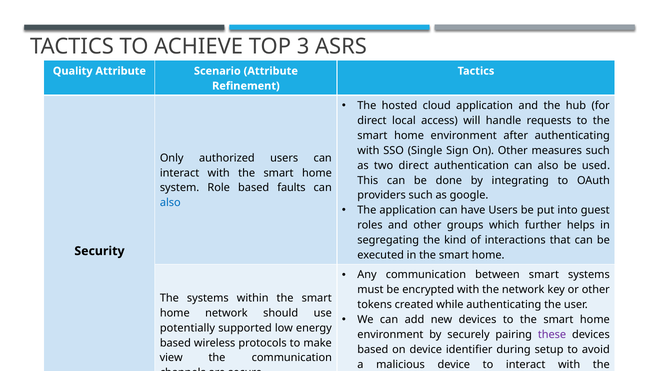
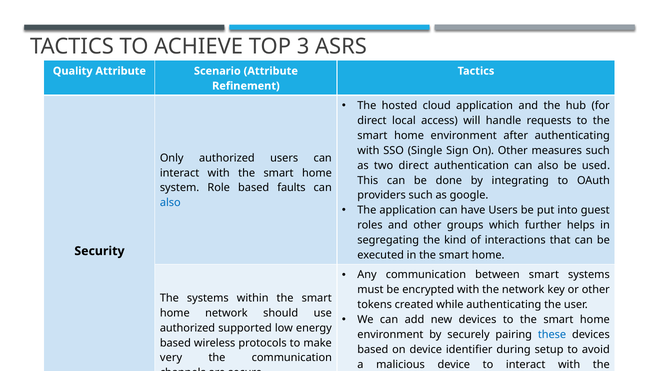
potentially: potentially -> authorized (188, 328)
these colour: purple -> blue (552, 334)
view: view -> very (171, 358)
